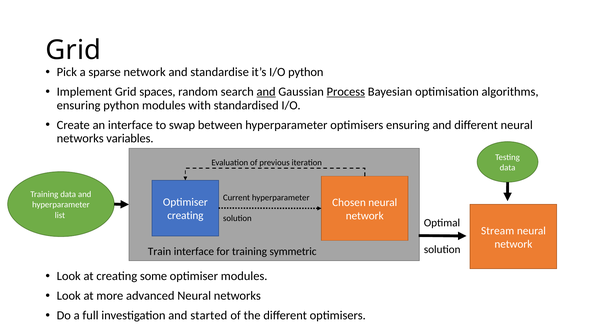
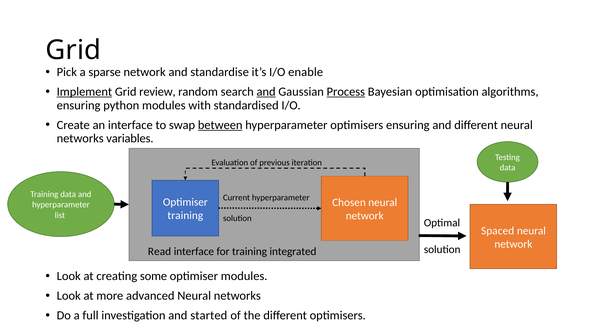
I/O python: python -> enable (306, 72)
Implement underline: none -> present (84, 92)
spaces: spaces -> review (157, 92)
between underline: none -> present (220, 125)
creating: creating -> training (185, 215)
Stream: Stream -> Spaced (498, 231)
Train: Train -> Read (160, 251)
symmetric: symmetric -> integrated (293, 251)
